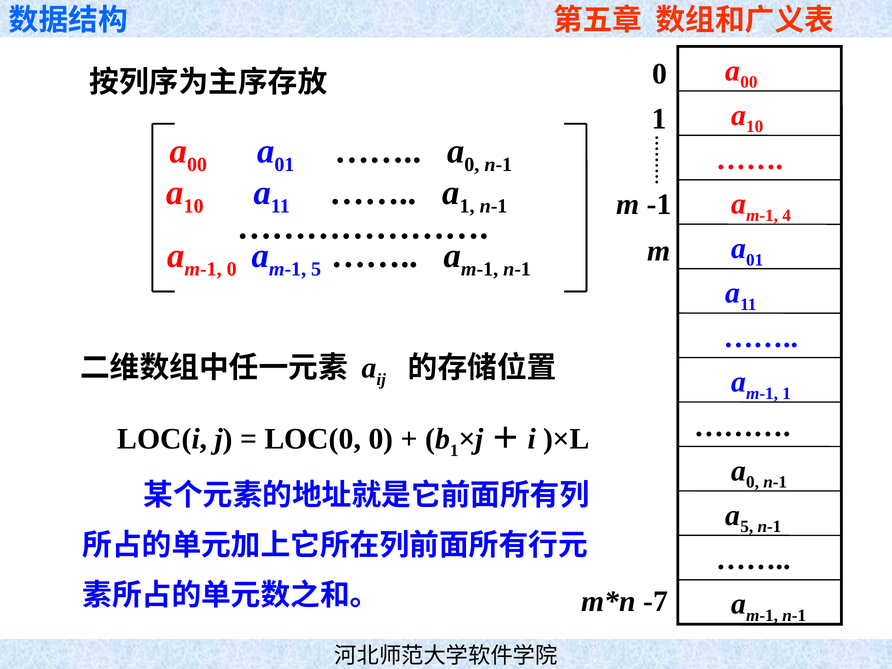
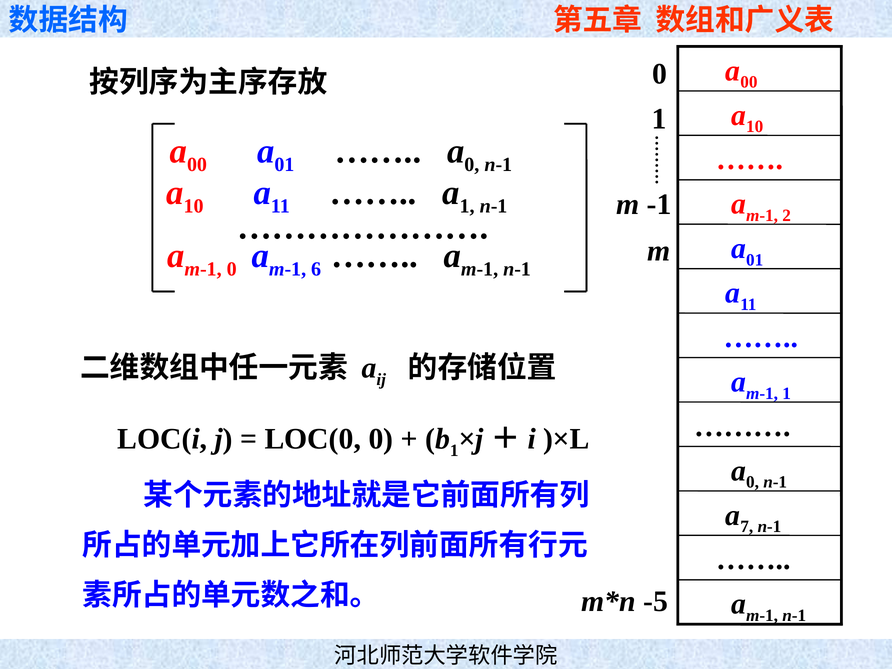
4: 4 -> 2 (787, 216)
5: 5 -> 6 (316, 269)
5: 5 -> 7 (747, 527)
-7: -7 -> -5 (656, 601)
